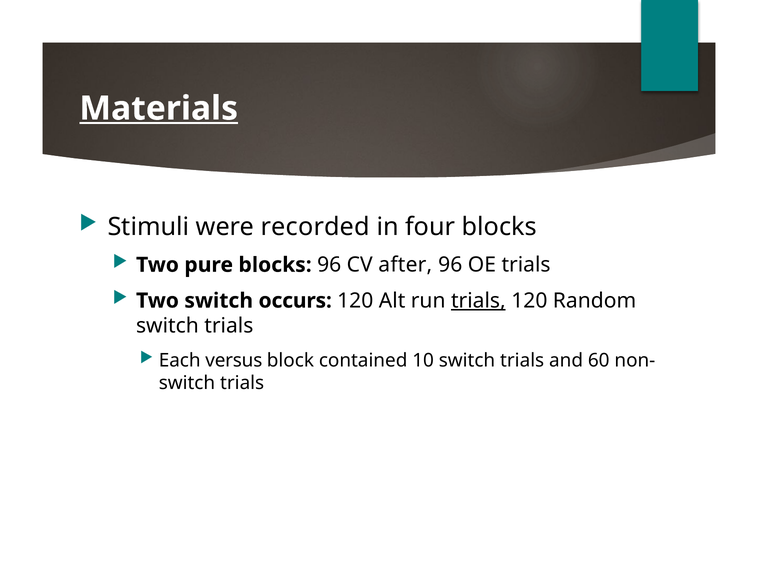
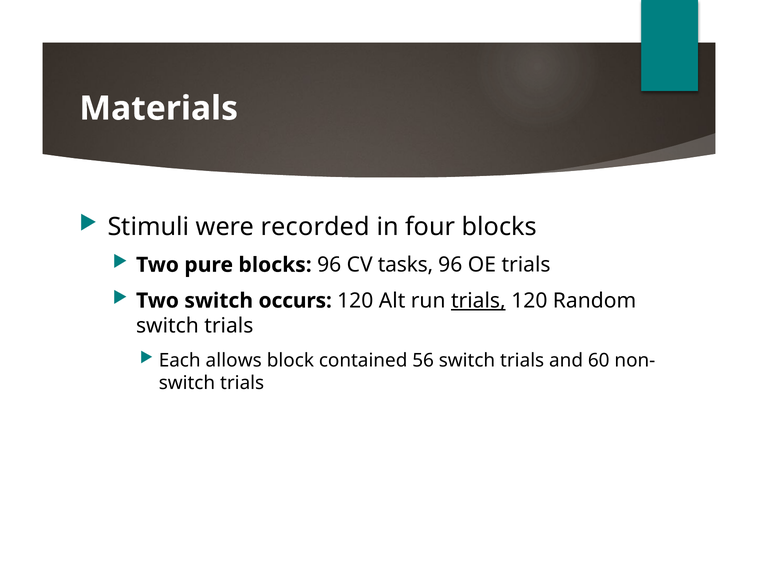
Materials underline: present -> none (159, 108)
after: after -> tasks (406, 265)
versus: versus -> allows (234, 360)
10: 10 -> 56 (423, 360)
